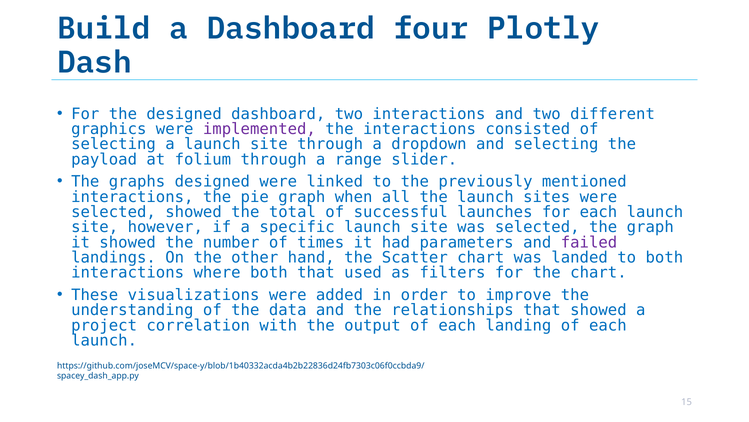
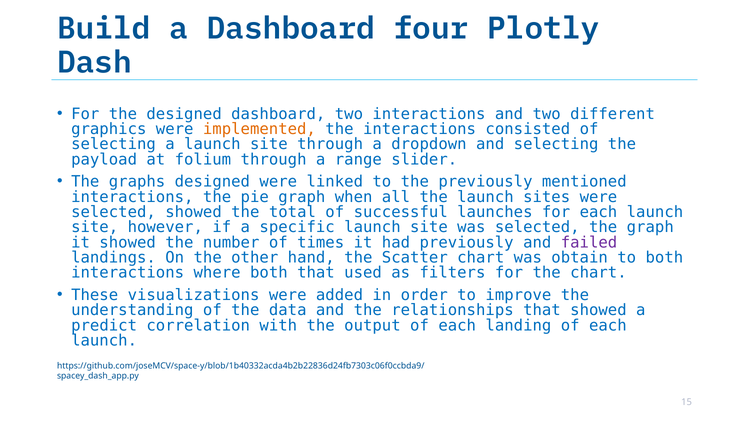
implemented colour: purple -> orange (259, 129)
had parameters: parameters -> previously (467, 242)
landed: landed -> obtain (580, 257)
project: project -> predict (104, 325)
